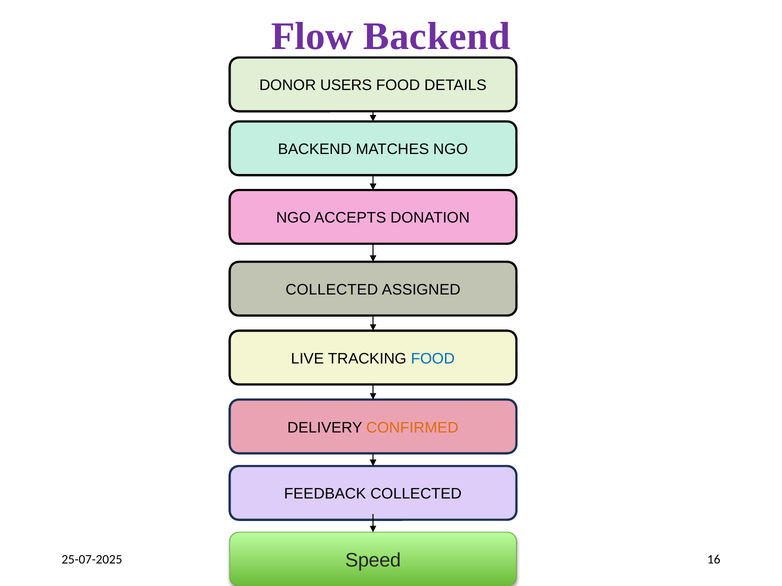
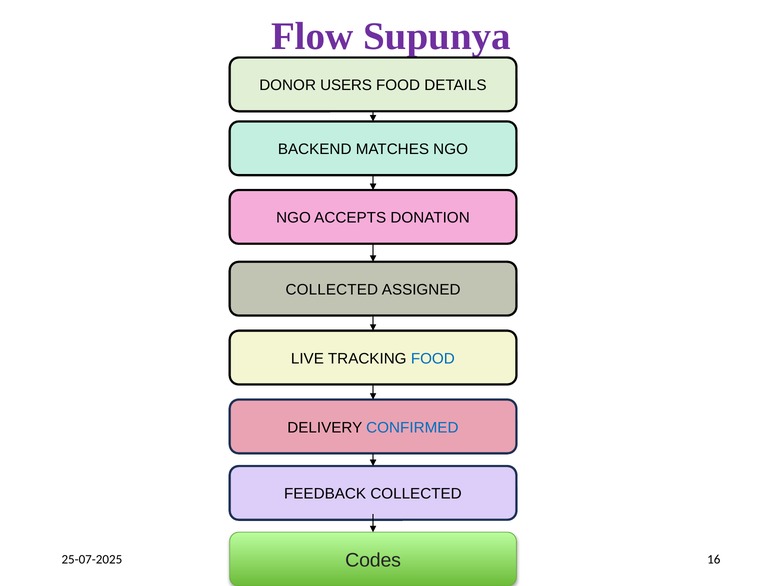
Flow Backend: Backend -> Supunya (437, 37)
CONFIRMED colour: orange -> blue (412, 428)
Speed: Speed -> Codes (373, 561)
